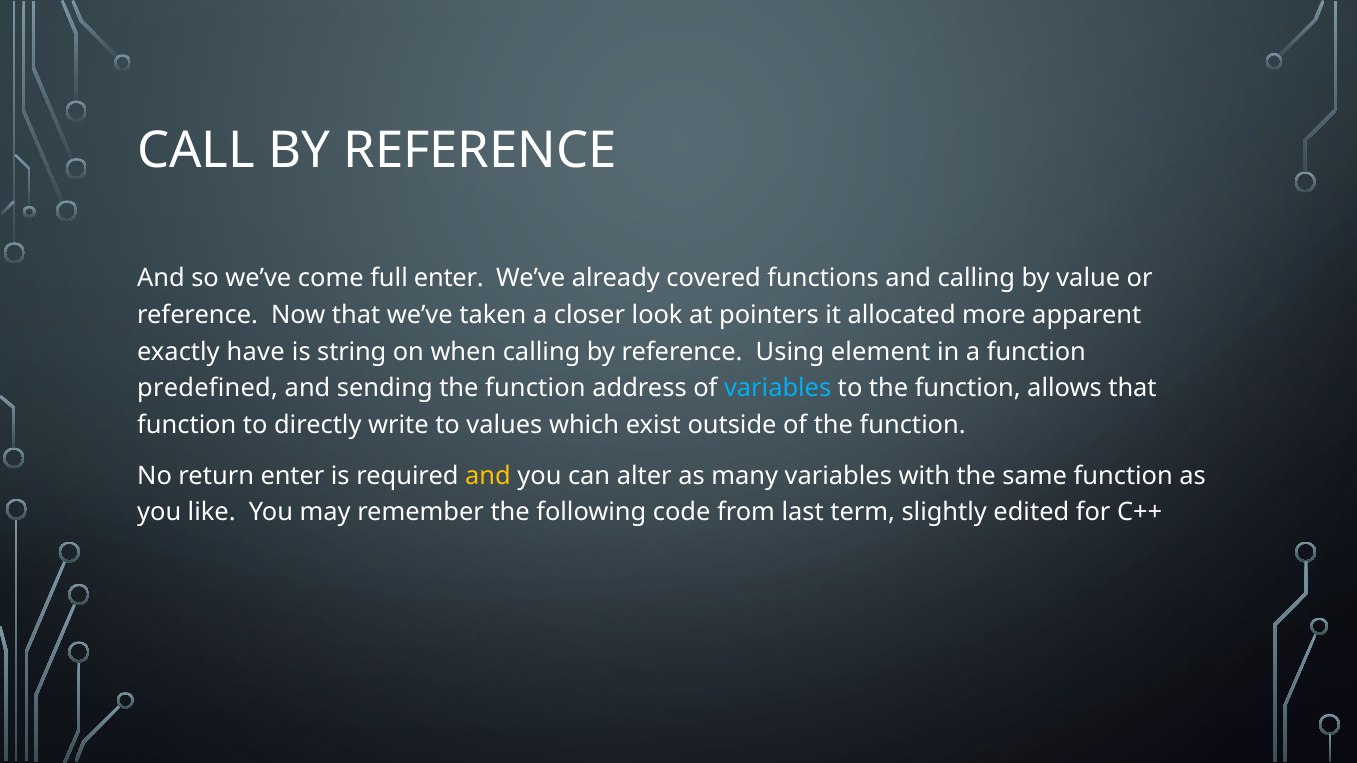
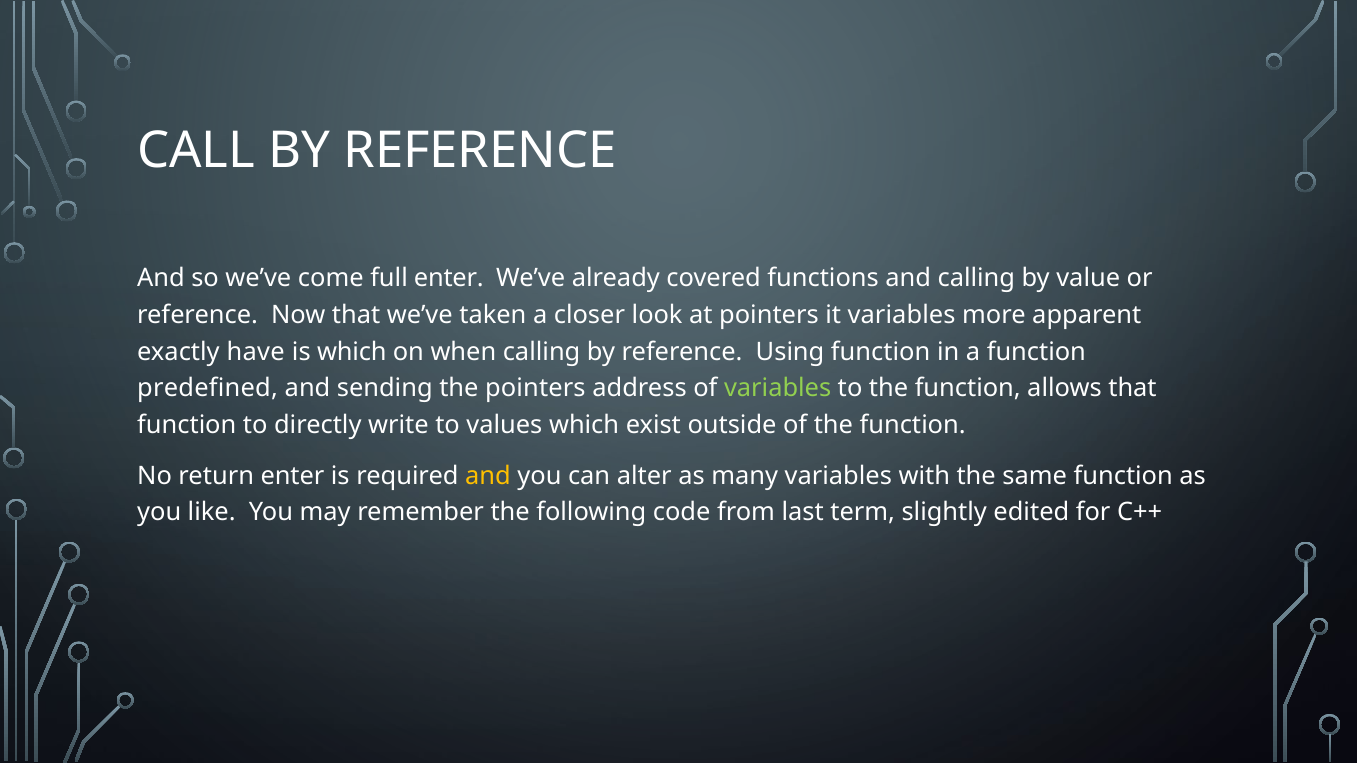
it allocated: allocated -> variables (902, 315)
is string: string -> which (352, 352)
Using element: element -> function (881, 352)
sending the function: function -> pointers (535, 388)
variables colour: light blue -> light green (778, 388)
